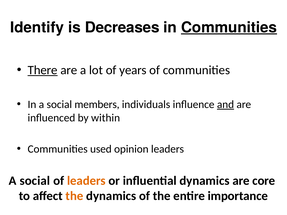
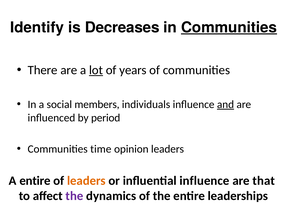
There underline: present -> none (43, 70)
lot underline: none -> present (96, 70)
within: within -> period (106, 118)
used: used -> time (101, 149)
social: social -> entire (35, 181)
influential dynamics: dynamics -> influence (204, 181)
core: core -> that (264, 181)
the colour: orange -> purple (74, 196)
importance: importance -> leaderships (238, 196)
